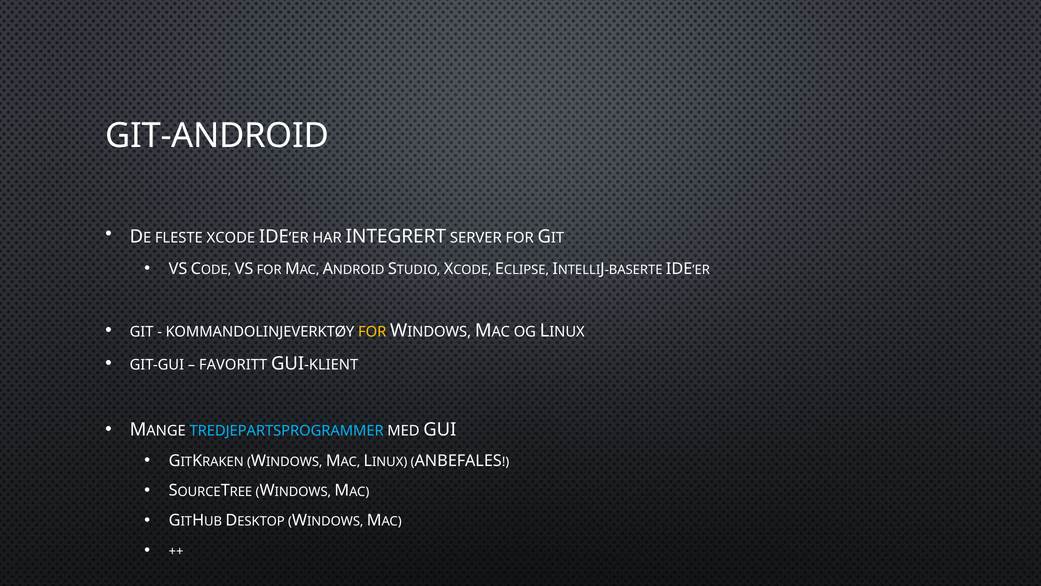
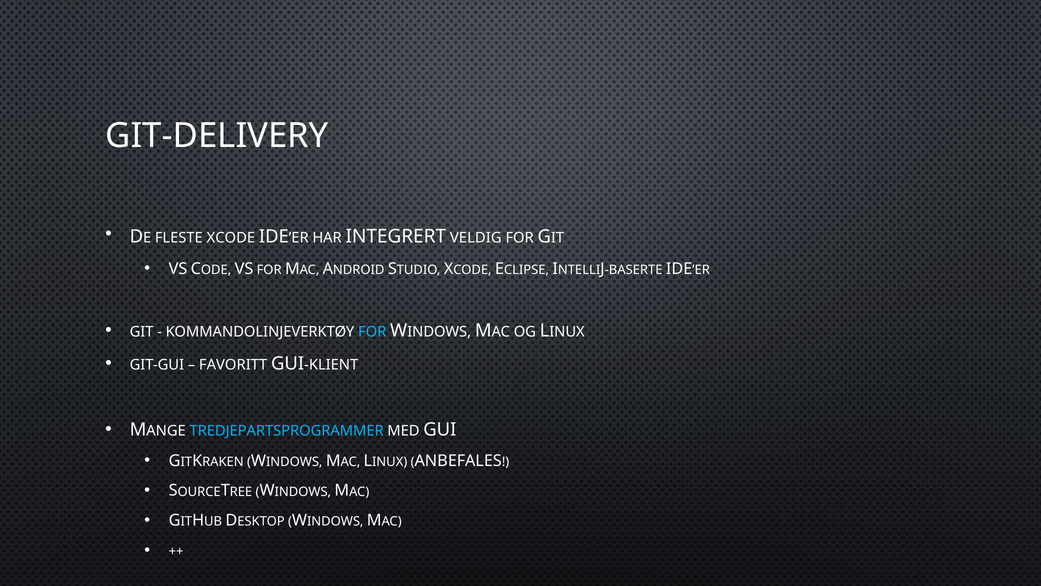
GIT-ANDROID: GIT-ANDROID -> GIT-DELIVERY (217, 136)
SERVER: SERVER -> VELDIG (476, 238)
FOR colour: yellow -> light blue (372, 331)
